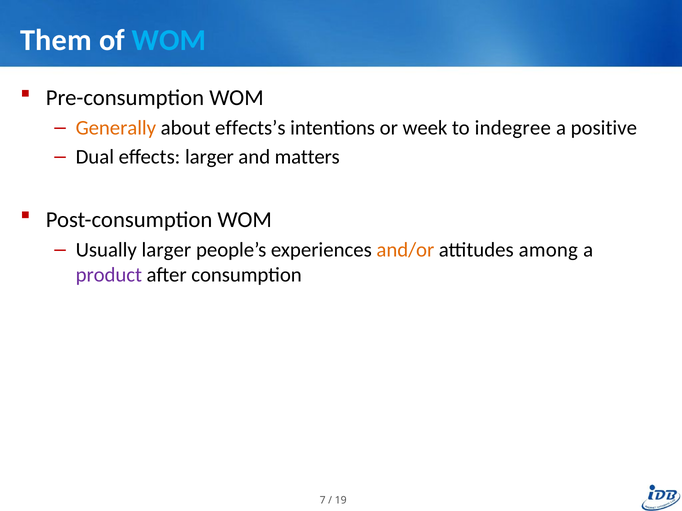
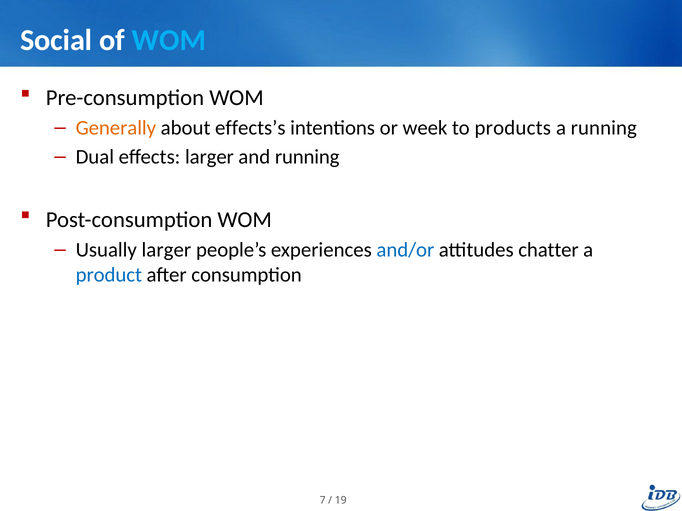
Them: Them -> Social (56, 40)
indegree: indegree -> products (513, 128)
a positive: positive -> running (604, 128)
and matters: matters -> running (307, 157)
and/or colour: orange -> blue (405, 250)
among: among -> chatter (548, 250)
product colour: purple -> blue (109, 275)
